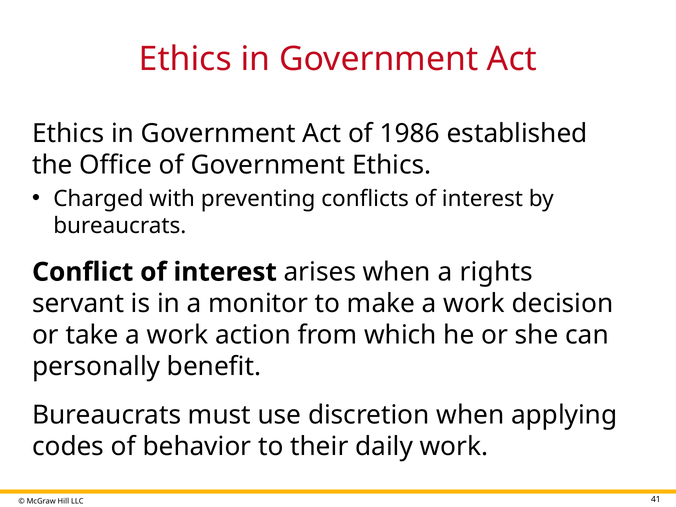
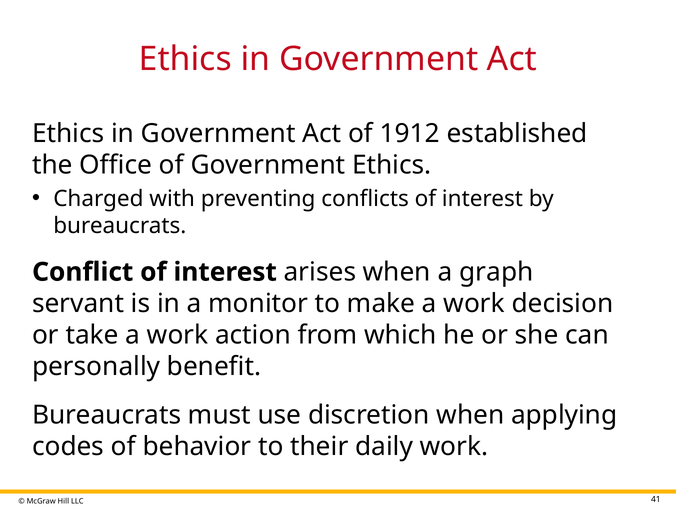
1986: 1986 -> 1912 (410, 134)
rights: rights -> graph (496, 272)
